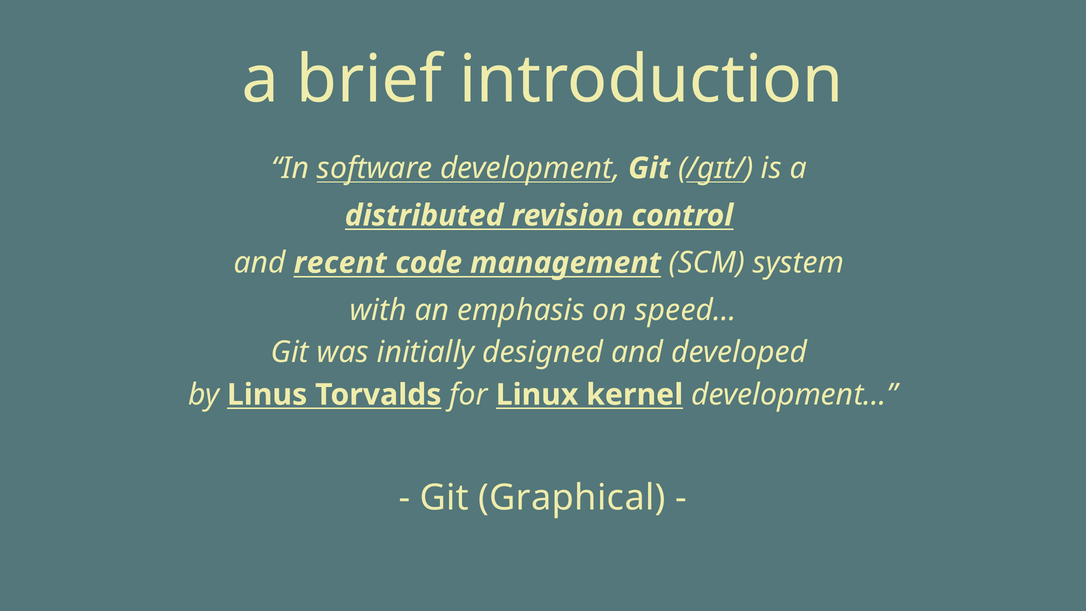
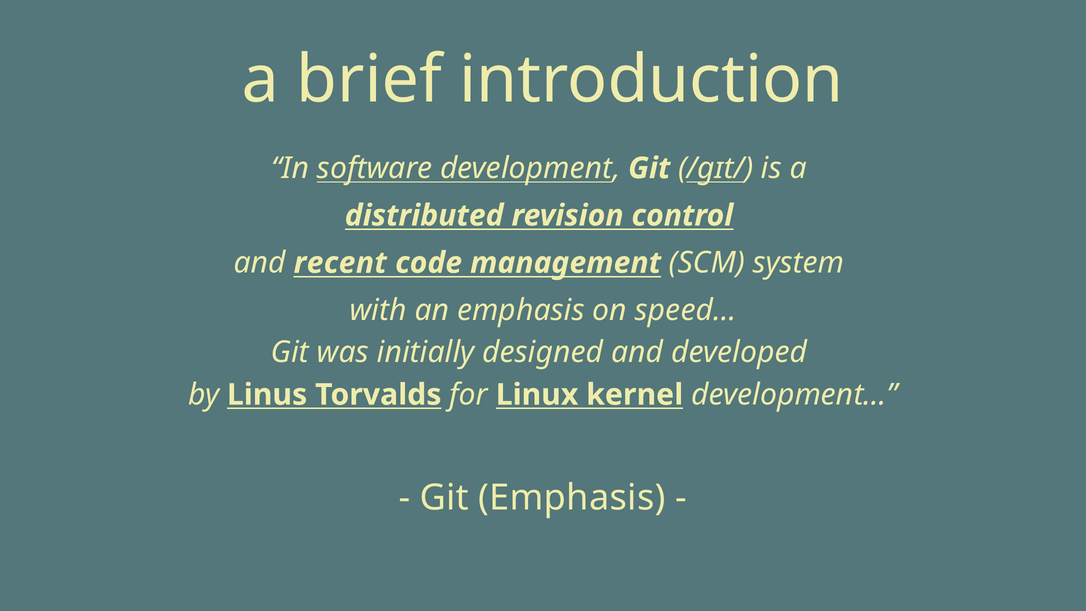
Git Graphical: Graphical -> Emphasis (572, 498)
